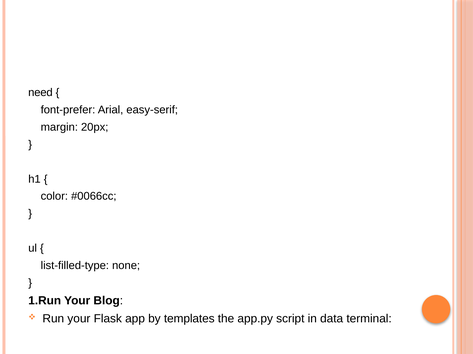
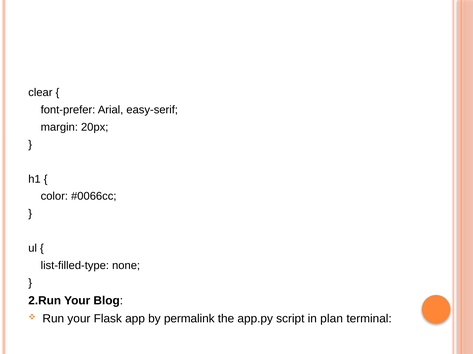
need: need -> clear (40, 93)
1.Run: 1.Run -> 2.Run (45, 301)
templates: templates -> permalink (189, 319)
data: data -> plan (332, 319)
